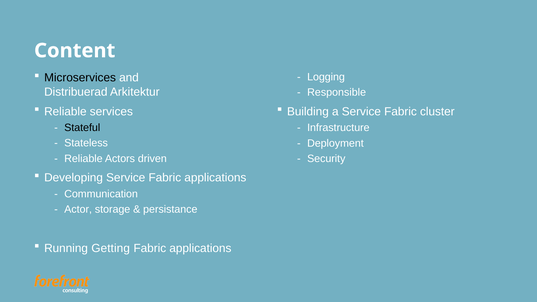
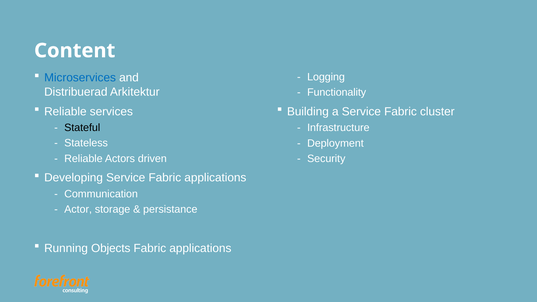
Microservices colour: black -> blue (80, 78)
Responsible: Responsible -> Functionality (337, 93)
Getting: Getting -> Objects (111, 248)
